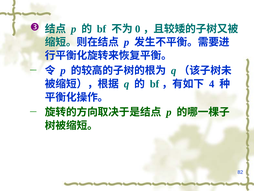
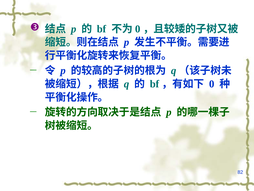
4: 4 -> 0 (212, 84)
